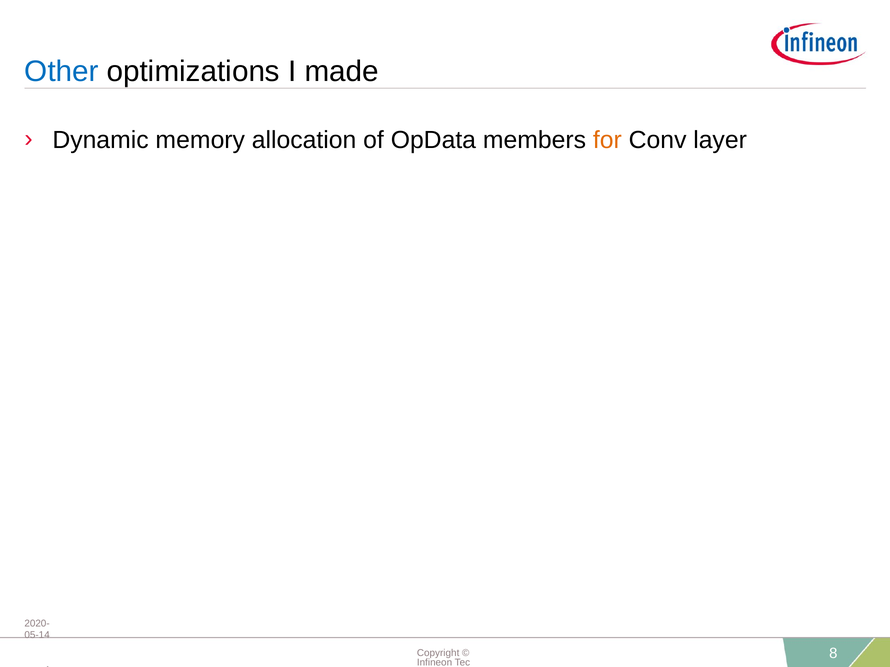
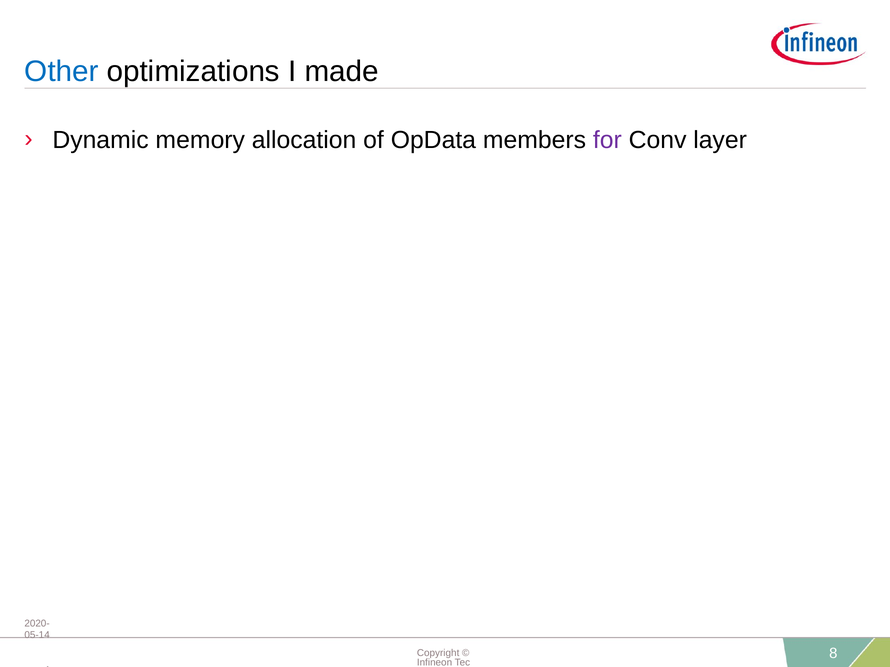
for colour: orange -> purple (607, 140)
